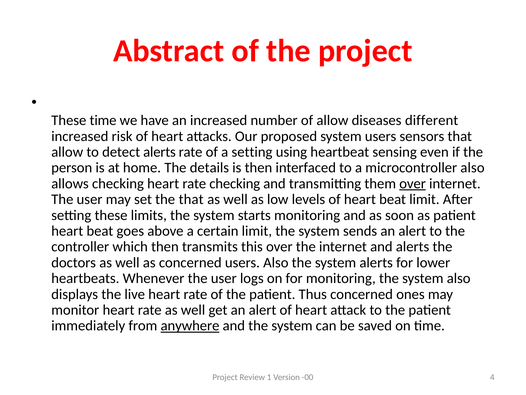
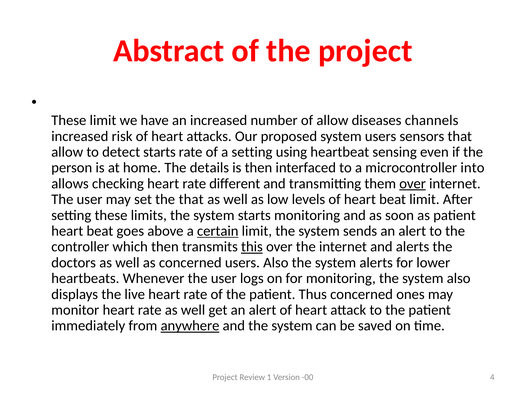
These time: time -> limit (103, 120)
different: different -> channels (432, 120)
detect alerts: alerts -> starts (160, 152)
microcontroller also: also -> into (473, 168)
rate checking: checking -> different (235, 183)
certain underline: none -> present (218, 231)
this underline: none -> present (252, 246)
